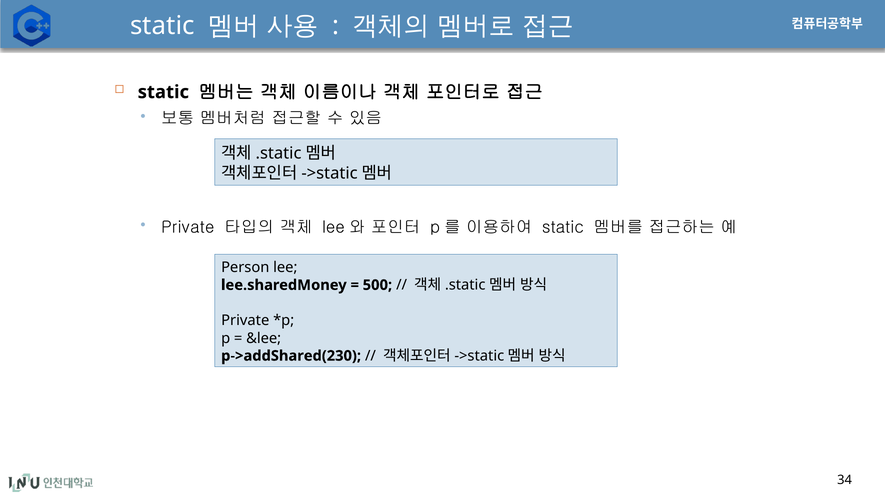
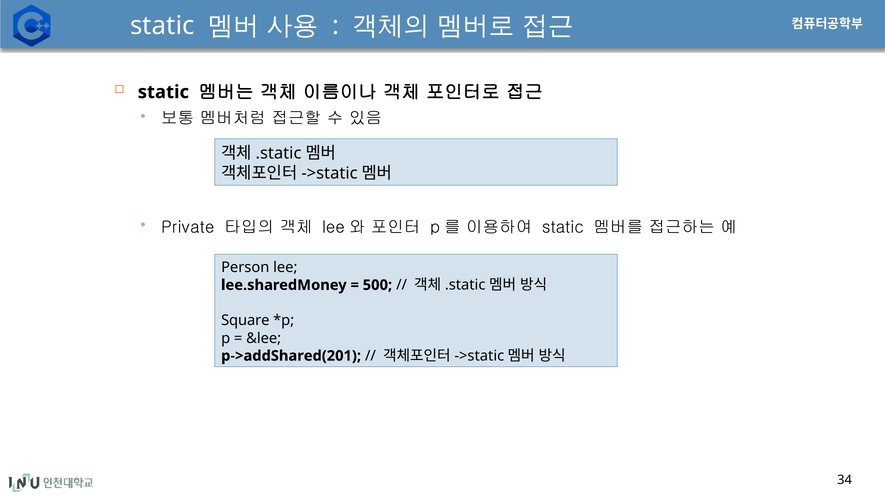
Private: Private -> Square (245, 320)
p->addShared(230: p->addShared(230 -> p->addShared(201 (291, 356)
